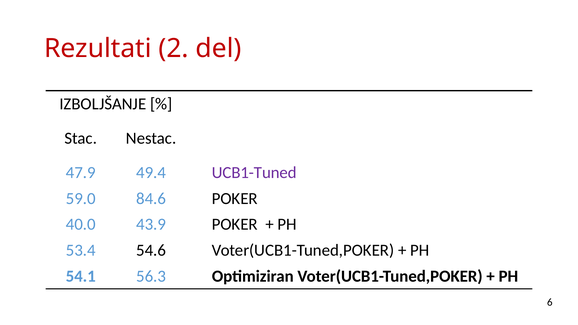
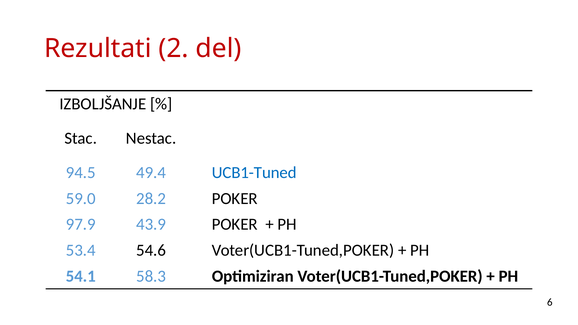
47.9: 47.9 -> 94.5 (81, 173)
UCB1-Tuned colour: purple -> blue (254, 173)
84.6: 84.6 -> 28.2 (151, 199)
40.0: 40.0 -> 97.9 (81, 225)
56.3: 56.3 -> 58.3 (151, 276)
